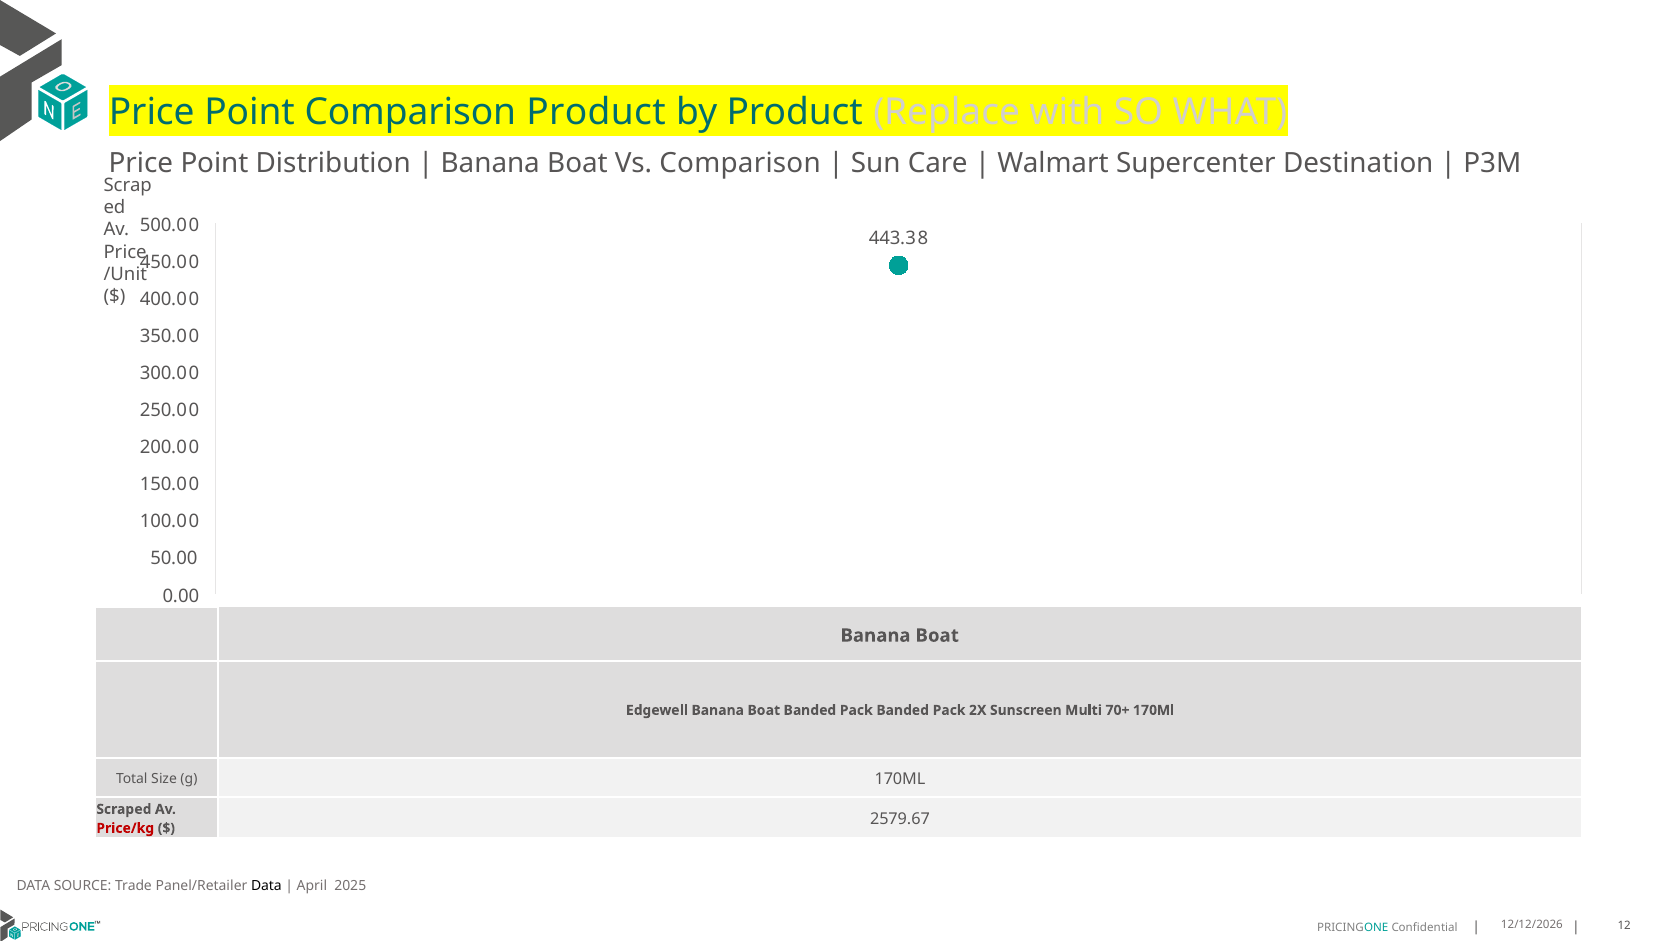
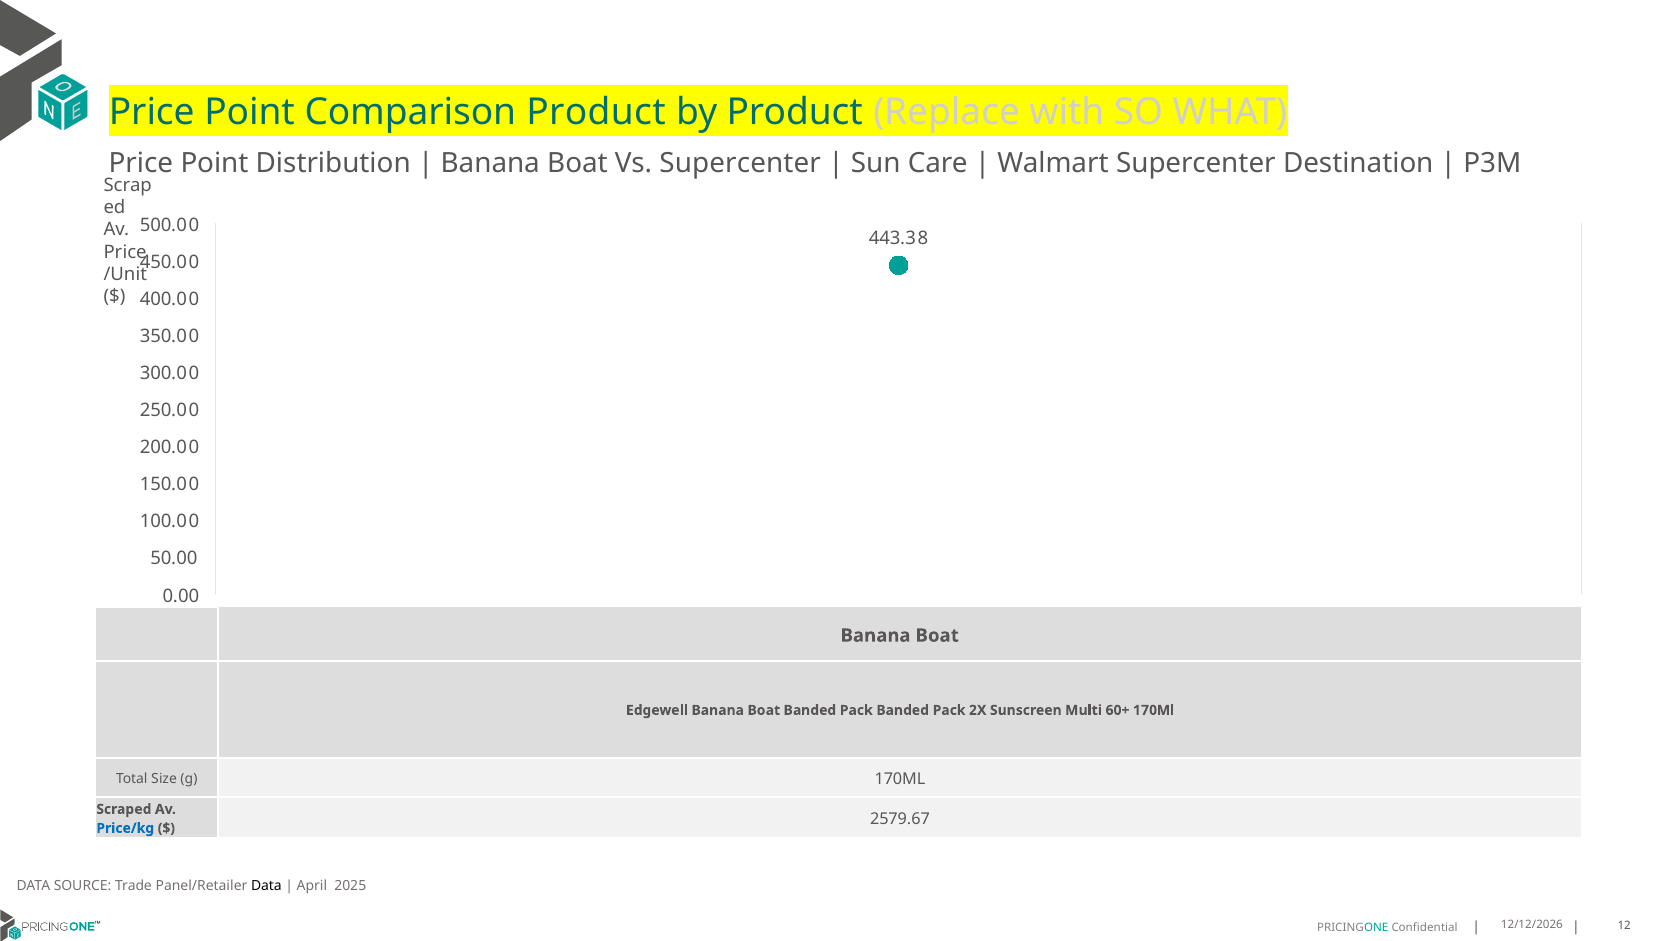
Vs Comparison: Comparison -> Supercenter (740, 163)
70+: 70+ -> 60+ (1118, 710)
Price/kg colour: red -> blue (125, 828)
